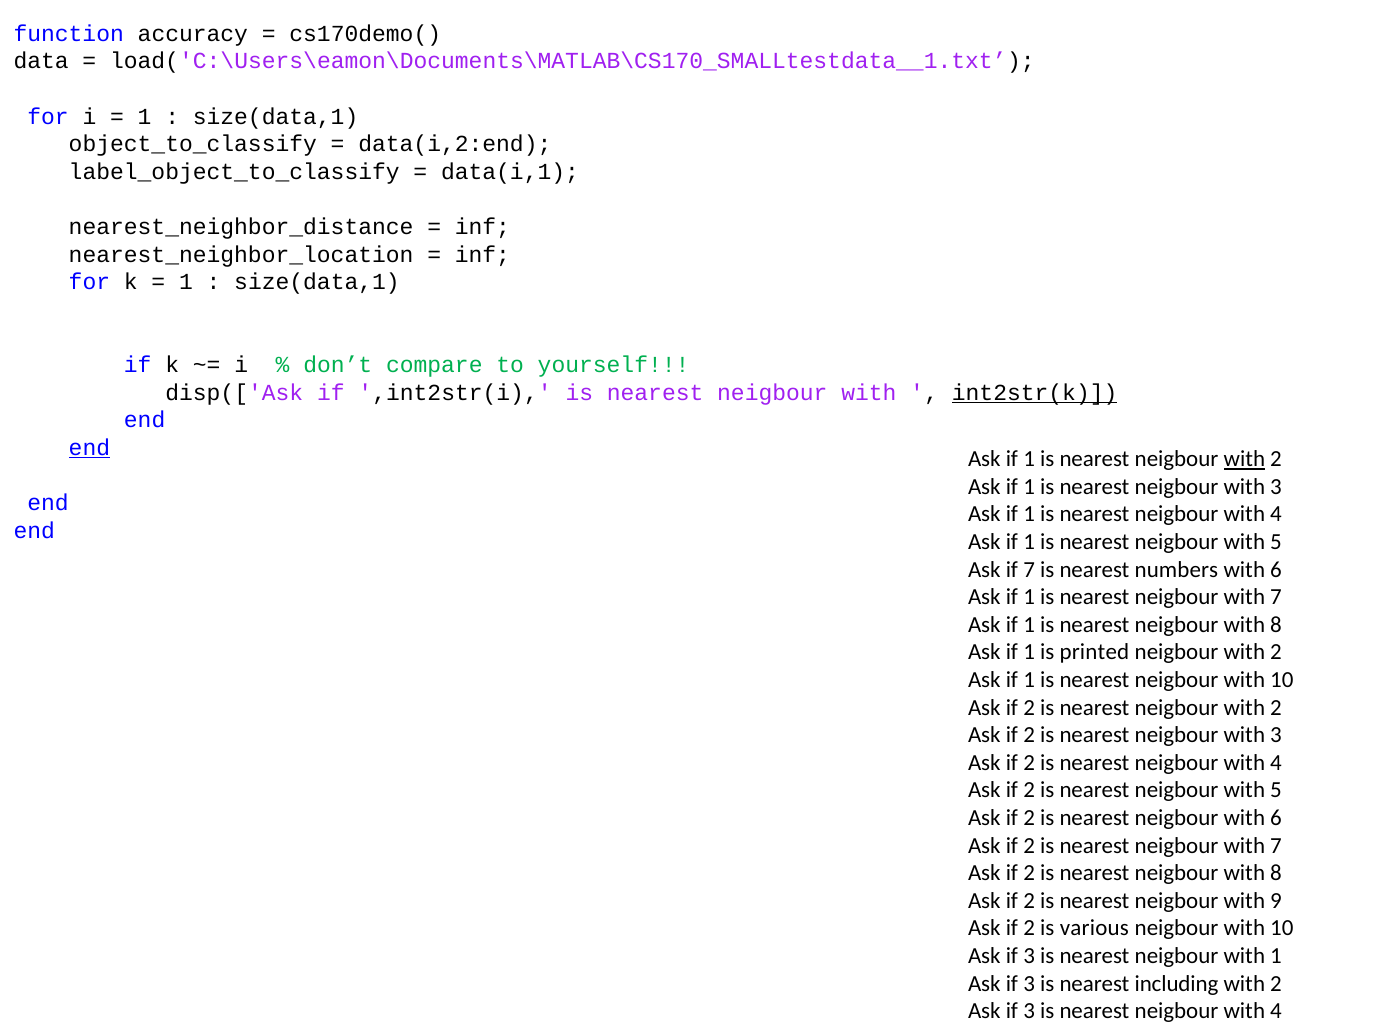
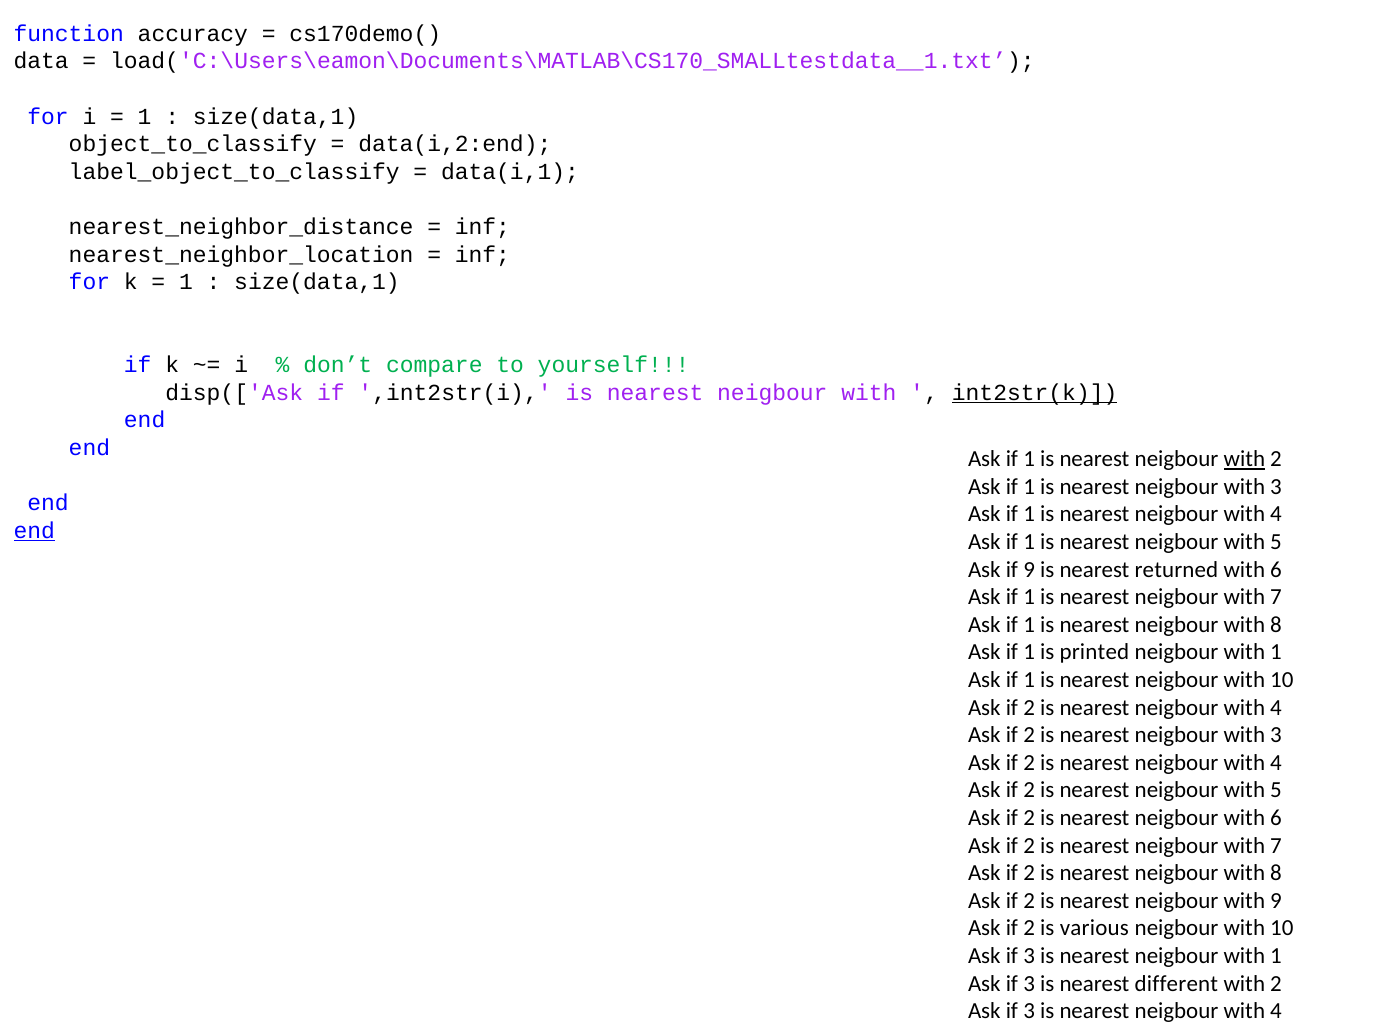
end underline: present -> none (89, 448)
end underline: none -> present (34, 530)
if 7: 7 -> 9 (1029, 570)
numbers: numbers -> returned (1176, 570)
2: 2 -> 1 (1276, 652)
2: 2 -> 4 (1276, 708)
including: including -> different (1176, 984)
